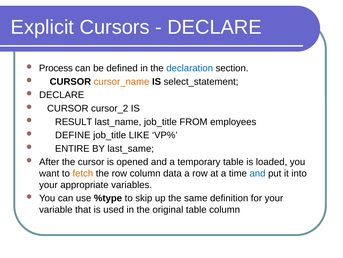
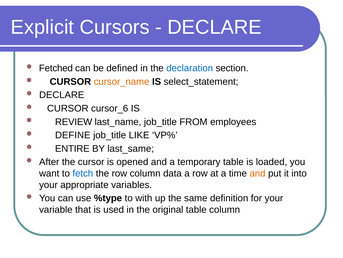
Process: Process -> Fetched (56, 68)
cursor_2: cursor_2 -> cursor_6 (110, 108)
RESULT: RESULT -> REVIEW (74, 121)
fetch colour: orange -> blue (83, 173)
and colour: blue -> orange (258, 173)
skip: skip -> with (144, 198)
